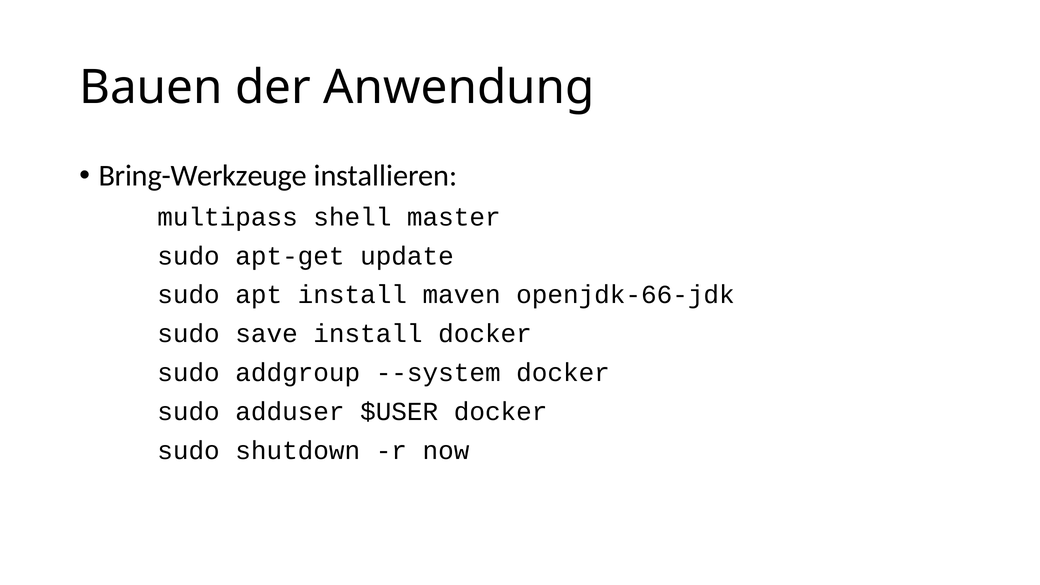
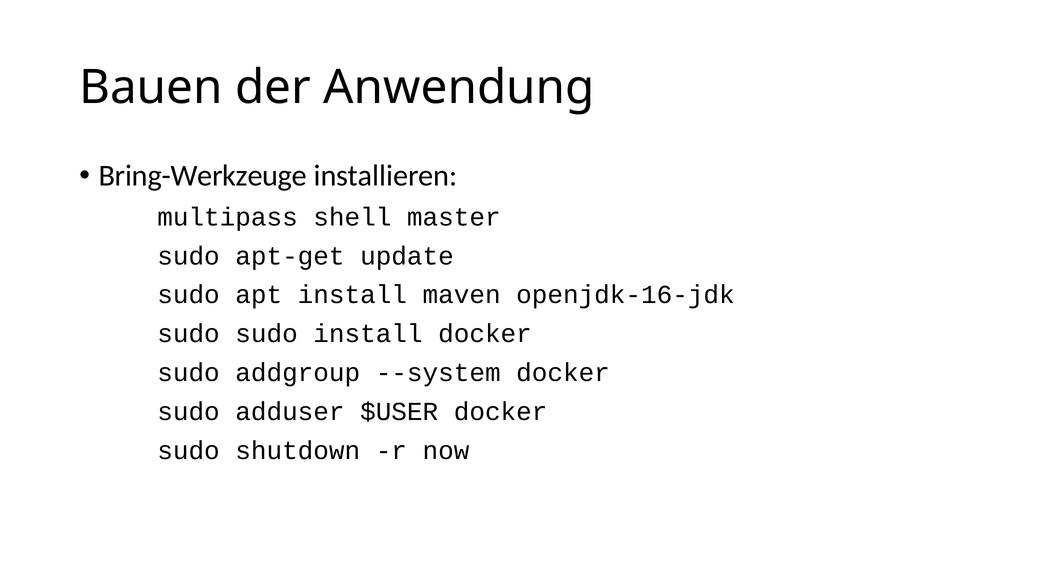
openjdk-66-jdk: openjdk-66-jdk -> openjdk-16-jdk (625, 295)
sudo save: save -> sudo (267, 334)
